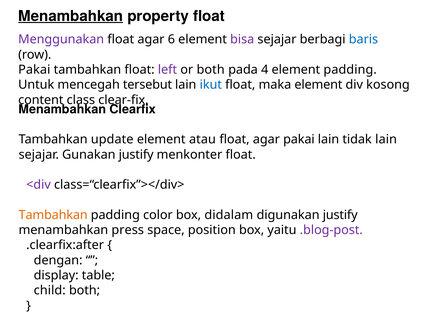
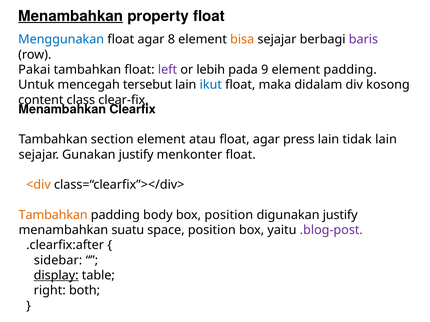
Menggunakan colour: purple -> blue (61, 40)
6: 6 -> 8 (171, 40)
bisa colour: purple -> orange (242, 40)
baris colour: blue -> purple (363, 40)
or both: both -> lebih (211, 70)
4: 4 -> 9 (265, 70)
maka element: element -> didalam (318, 85)
update: update -> section (112, 140)
agar pakai: pakai -> press (299, 140)
<div colour: purple -> orange (38, 185)
color: color -> body (158, 215)
box didalam: didalam -> position (229, 215)
press: press -> suatu (128, 230)
dengan: dengan -> sidebar (58, 261)
display underline: none -> present (56, 276)
child: child -> right (50, 291)
